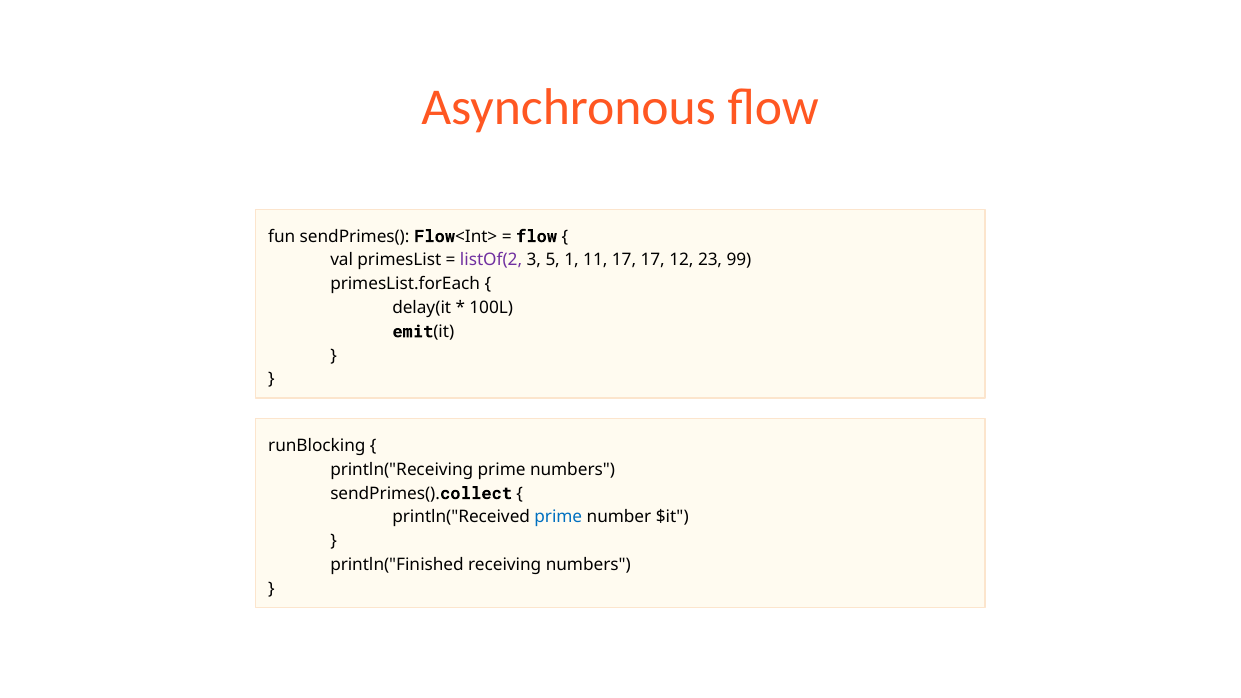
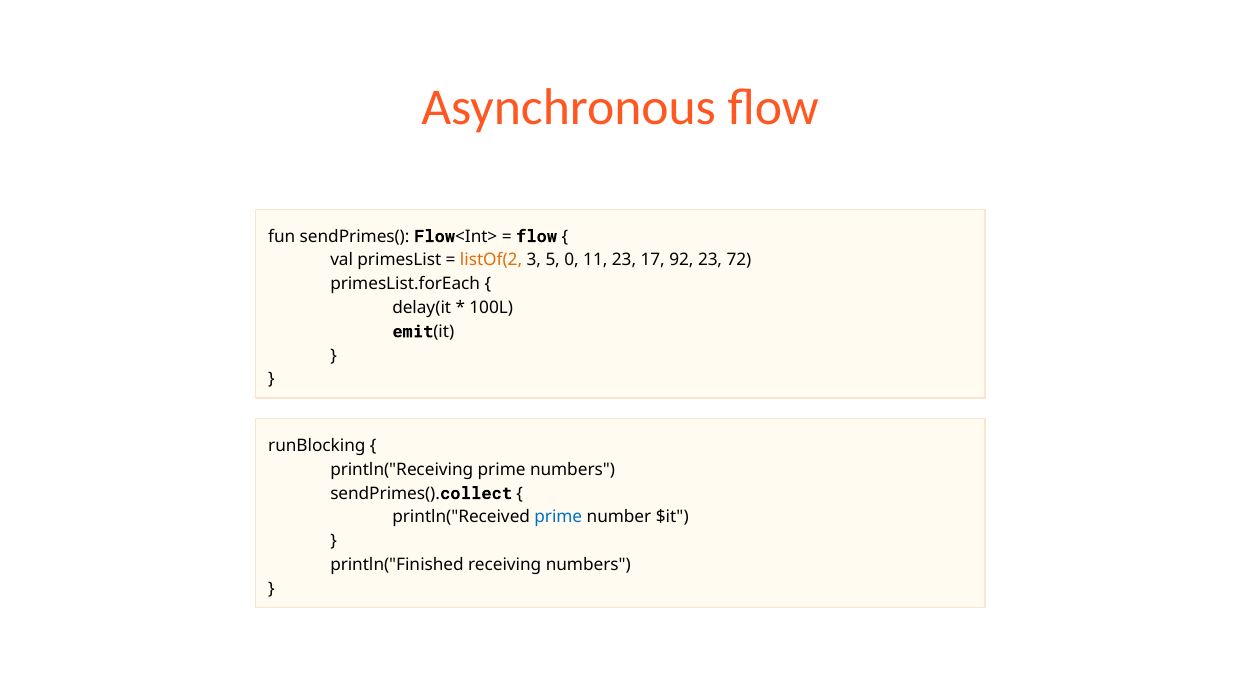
listOf(2 colour: purple -> orange (491, 260)
1: 1 -> 0 (572, 260)
11 17: 17 -> 23 (624, 260)
12: 12 -> 92 (681, 260)
99: 99 -> 72 (739, 260)
